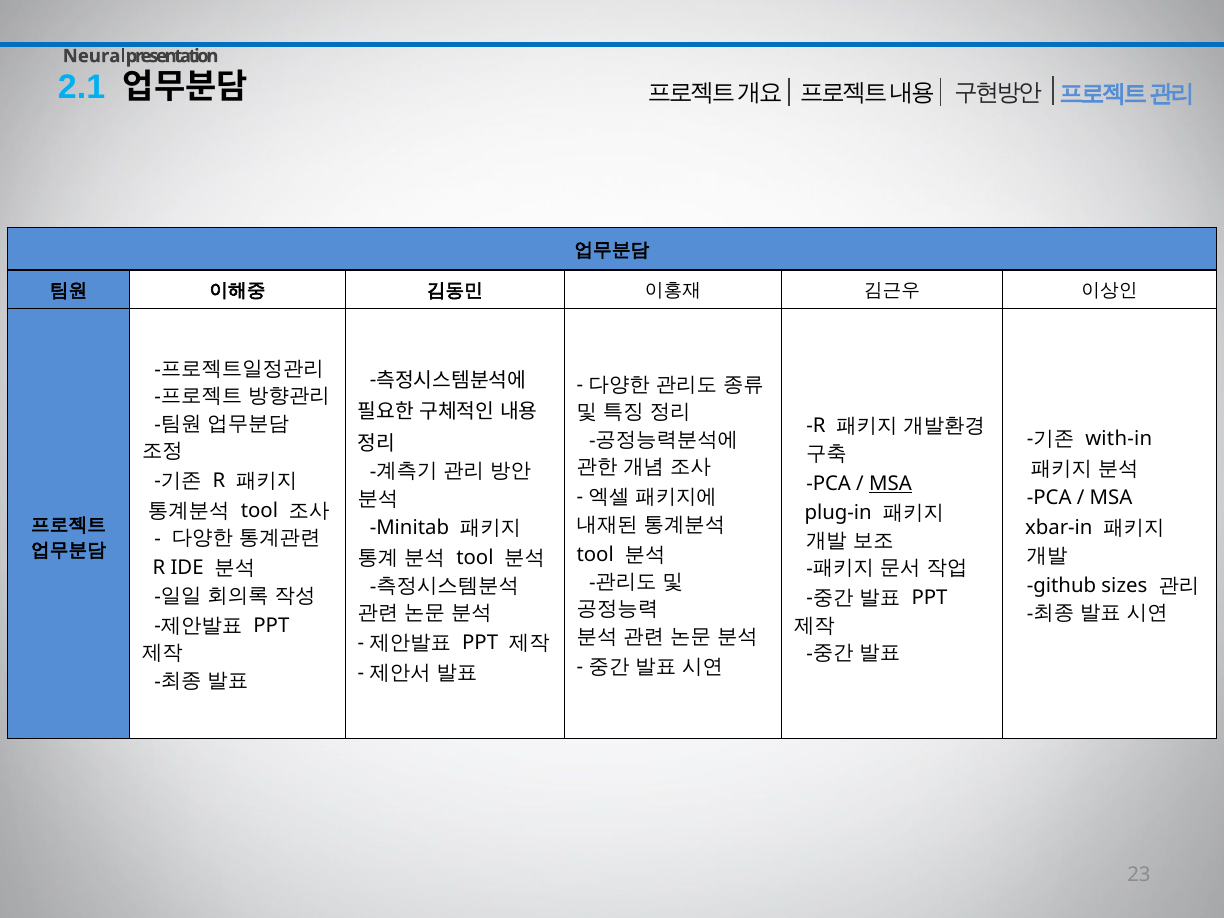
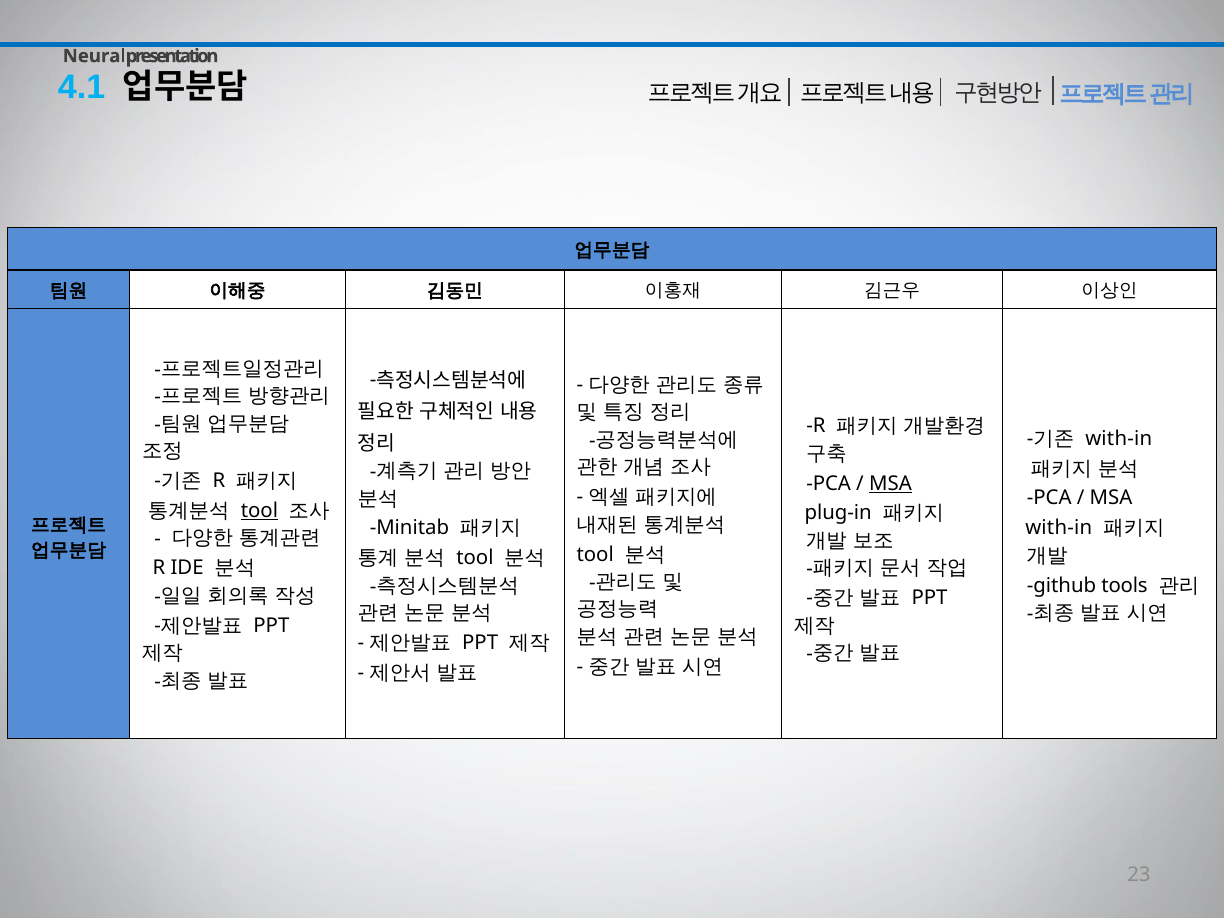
2.1: 2.1 -> 4.1 (82, 87)
tool underline: none -> present (259, 511)
xbar-in: xbar-in -> with-in (1059, 528)
sizes: sizes -> tools (1125, 585)
